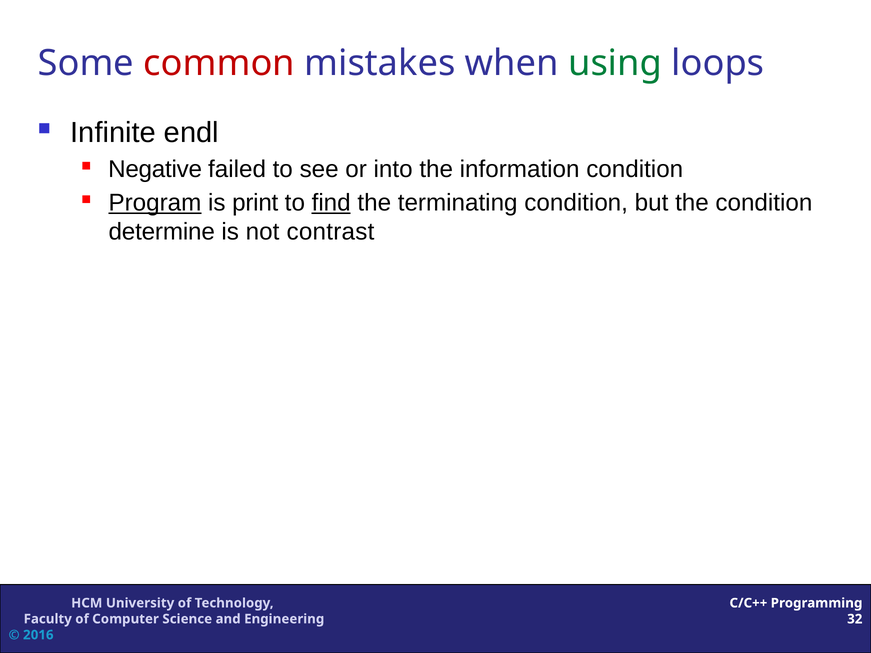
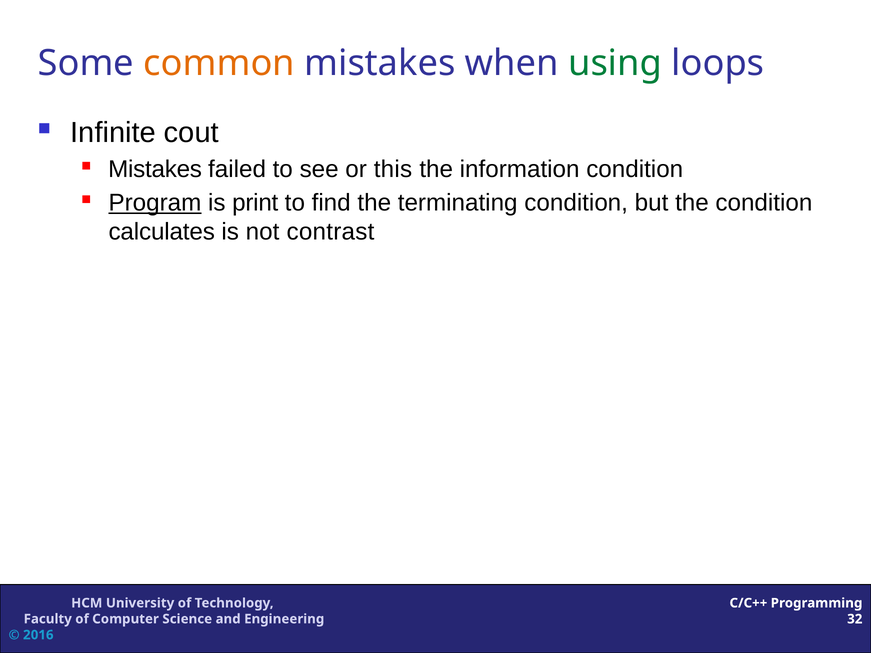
common colour: red -> orange (219, 63)
endl: endl -> cout (191, 133)
Negative: Negative -> Mistakes (155, 169)
into: into -> this (393, 169)
find underline: present -> none (331, 203)
determine: determine -> calculates (162, 232)
